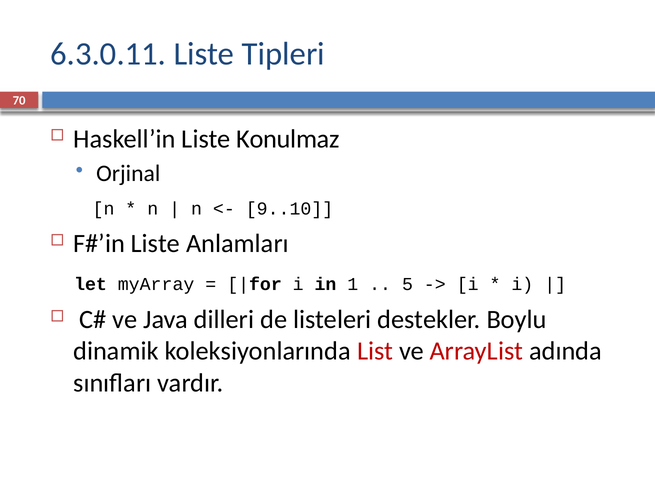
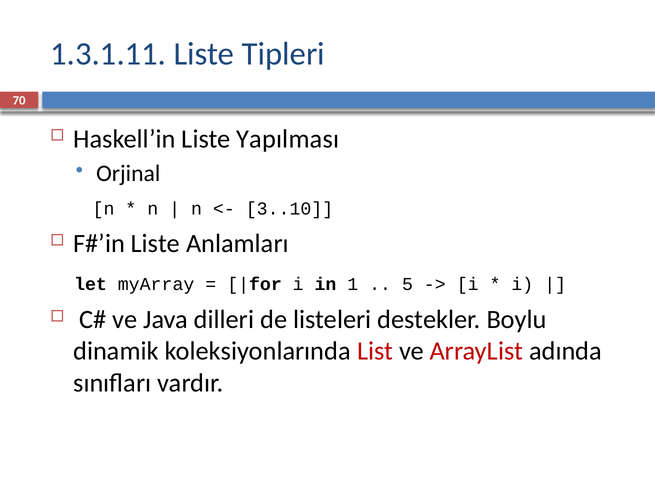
6.3.0.11: 6.3.0.11 -> 1.3.1.11 (108, 54)
Konulmaz: Konulmaz -> Yapılması (288, 139)
9..10: 9..10 -> 3..10 (290, 209)
